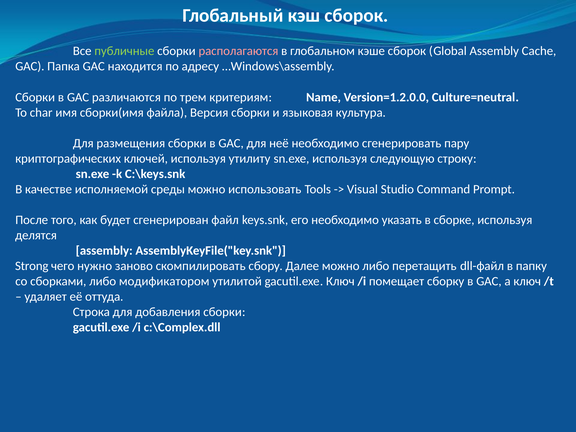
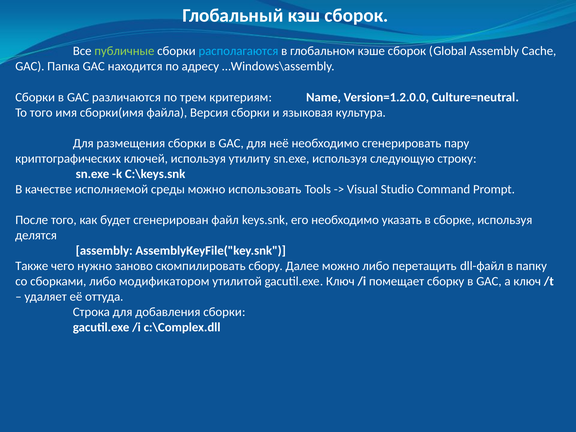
располагаются colour: pink -> light blue (238, 51)
То char: char -> того (41, 112)
Strong: Strong -> Также (32, 266)
